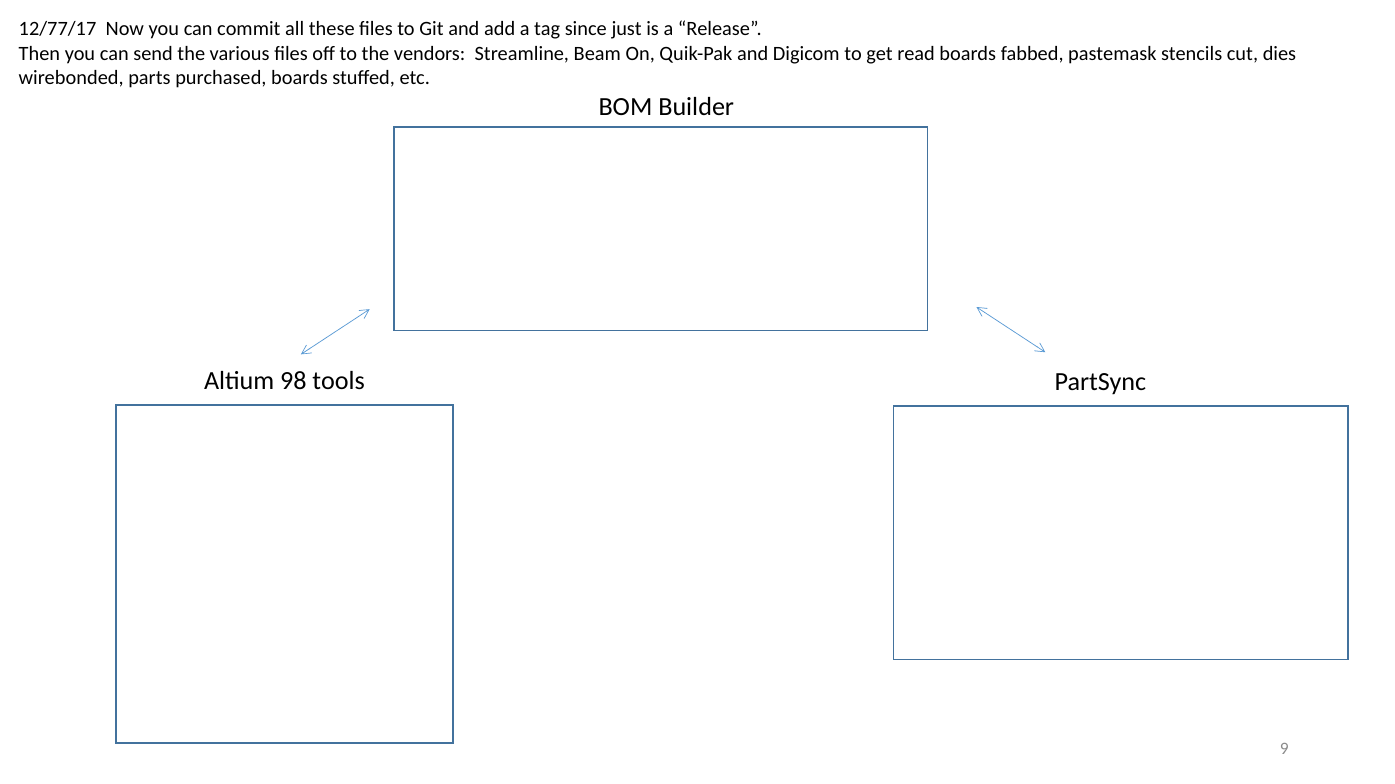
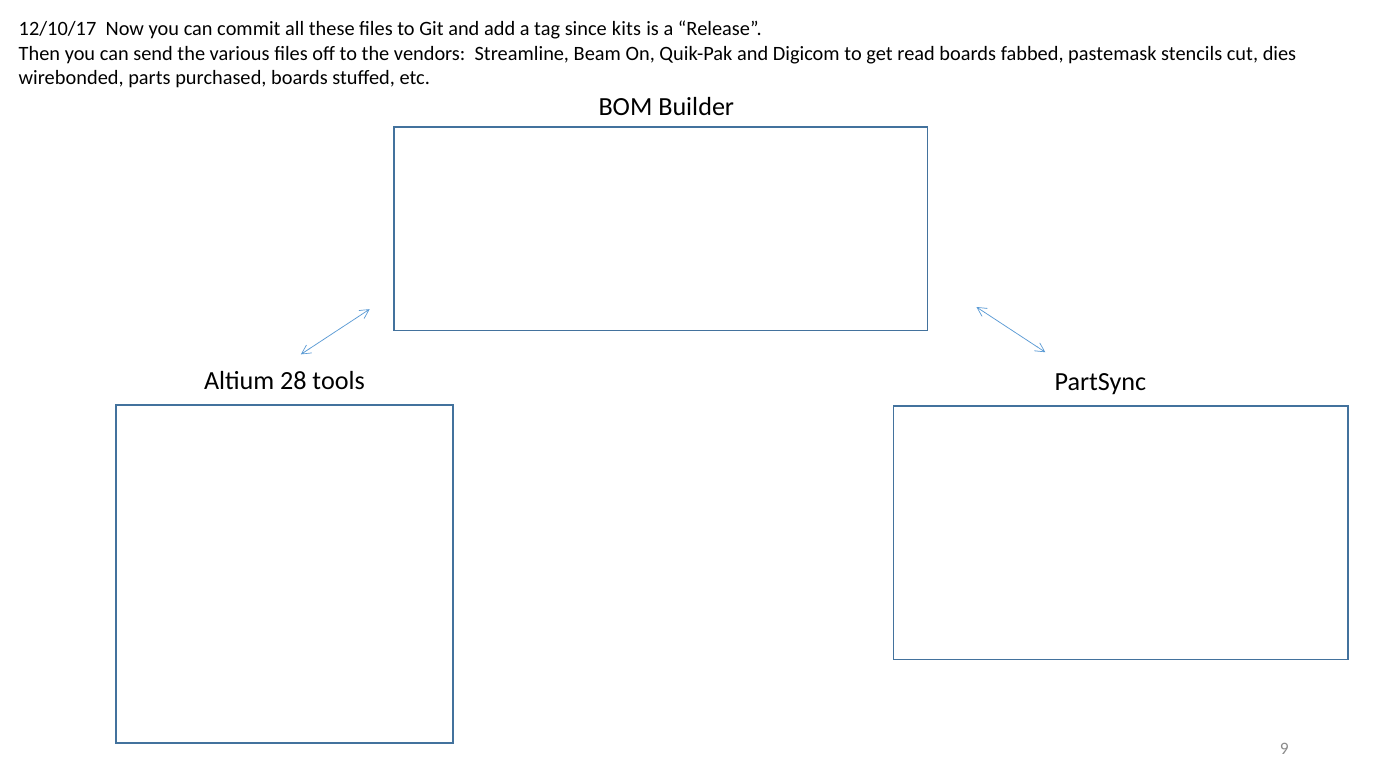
12/77/17: 12/77/17 -> 12/10/17 (58, 29)
just: just -> kits (626, 29)
98: 98 -> 28 (293, 381)
